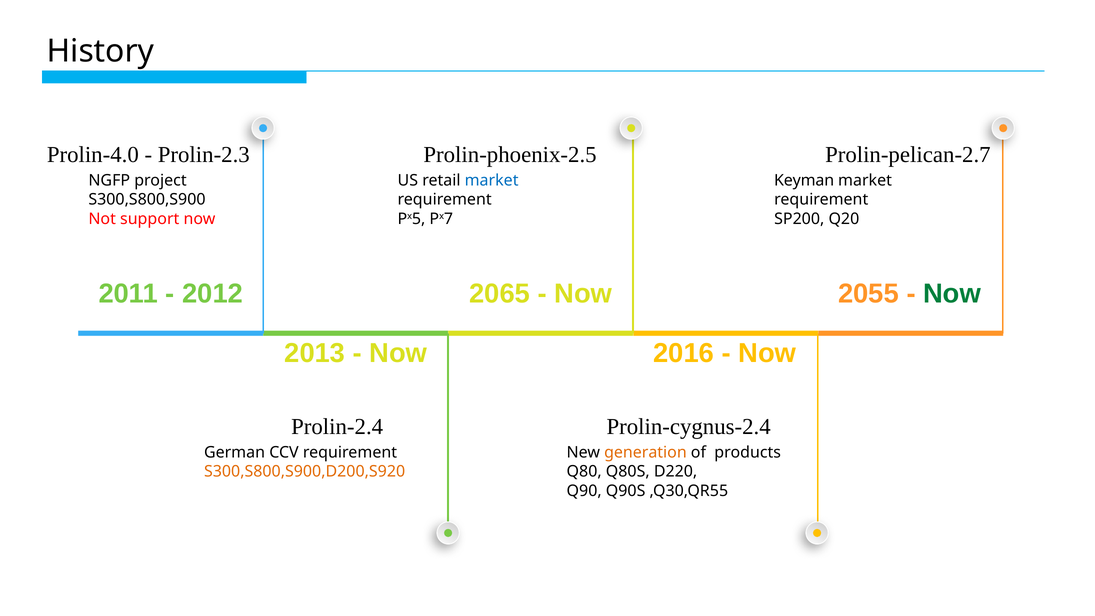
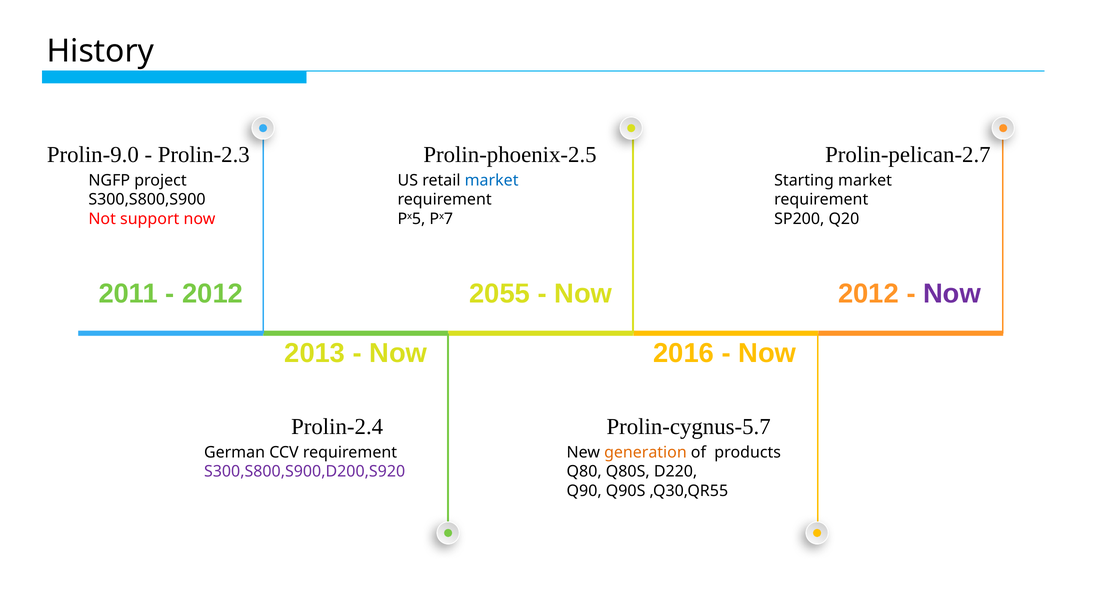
Prolin-4.0: Prolin-4.0 -> Prolin-9.0 (93, 155)
Keyman: Keyman -> Starting (804, 180)
2065: 2065 -> 2055 (500, 294)
2055: 2055 -> 2012 (869, 294)
Now colour: green -> purple (952, 294)
Prolin-cygnus-2.4: Prolin-cygnus-2.4 -> Prolin-cygnus-5.7 (689, 427)
S300,S800,S900,D200,S920 colour: orange -> purple (305, 472)
